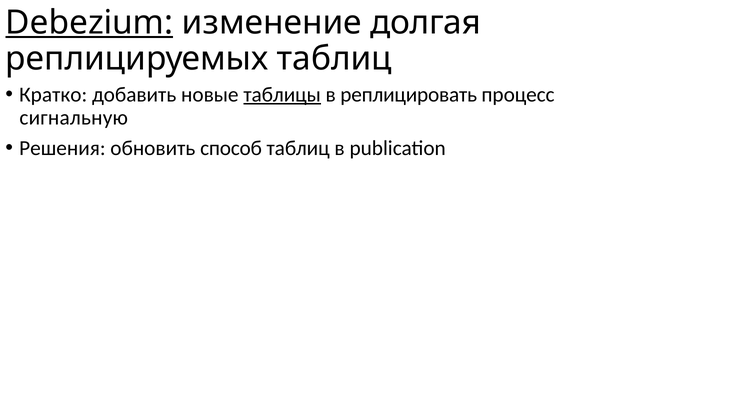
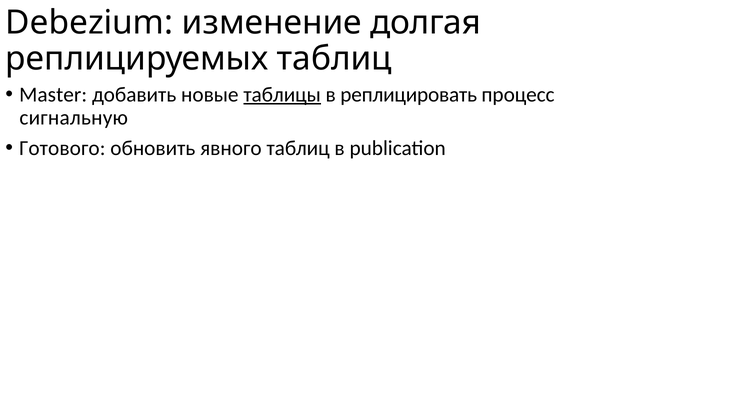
Debezium underline: present -> none (89, 22)
Кратко: Кратко -> Master (53, 95)
Решения: Решения -> Готового (62, 148)
способ: способ -> явного (231, 148)
